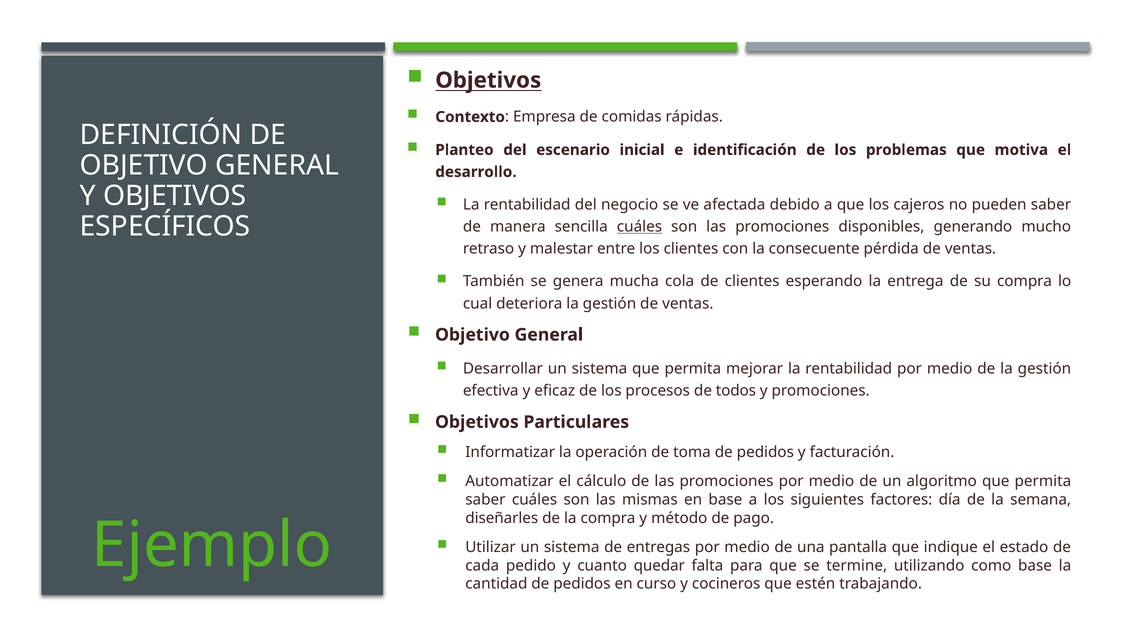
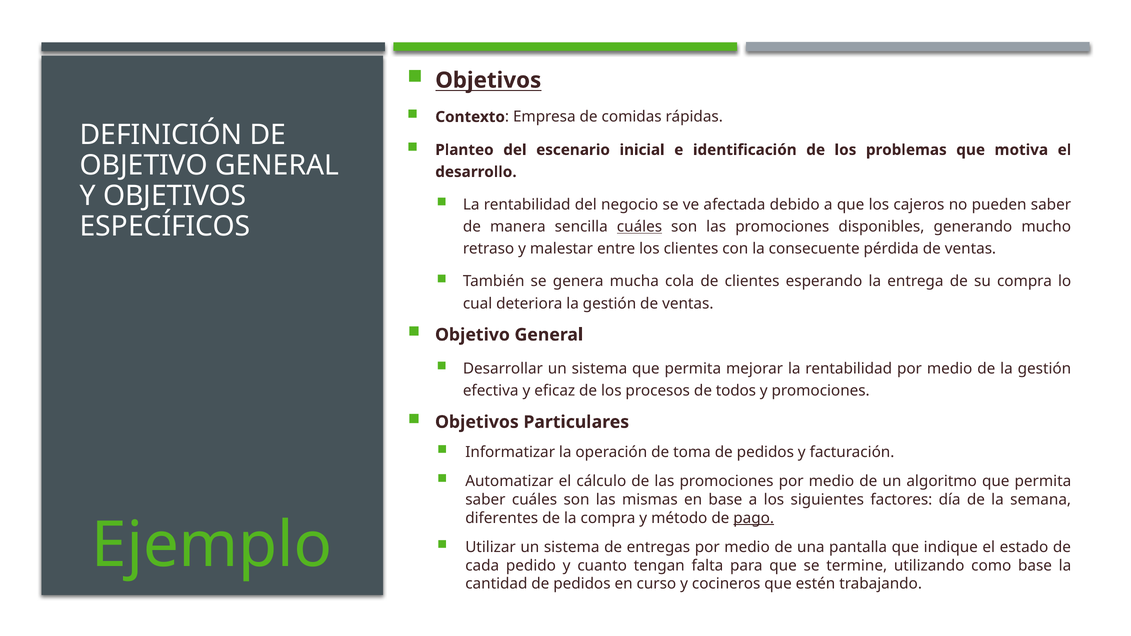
diseñarles: diseñarles -> diferentes (502, 518)
pago underline: none -> present (754, 518)
quedar: quedar -> tengan (659, 566)
